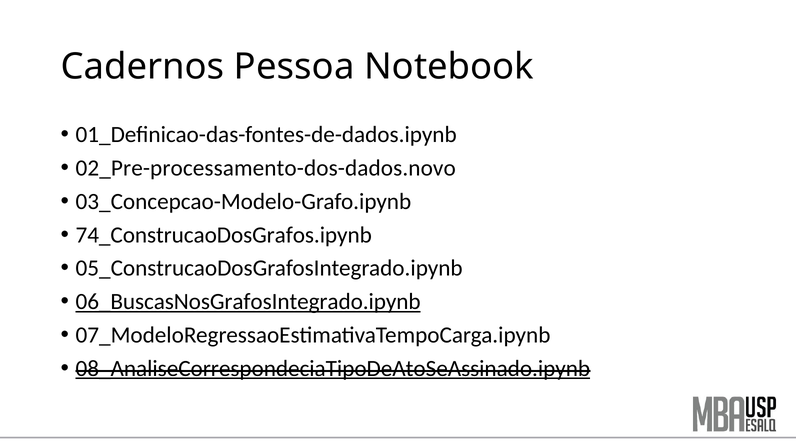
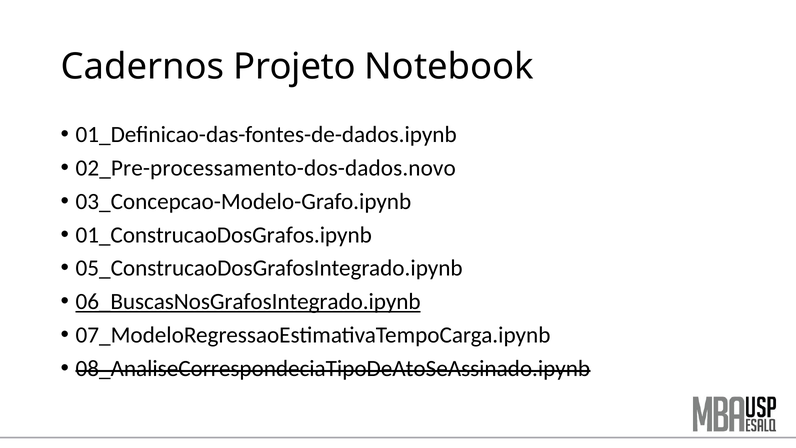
Pessoa: Pessoa -> Projeto (294, 67)
74_ConstrucaoDosGrafos.ipynb: 74_ConstrucaoDosGrafos.ipynb -> 01_ConstrucaoDosGrafos.ipynb (224, 235)
08_AnaliseCorrespondeciaTipoDeAtoSeAssinado.ipynb underline: present -> none (333, 368)
